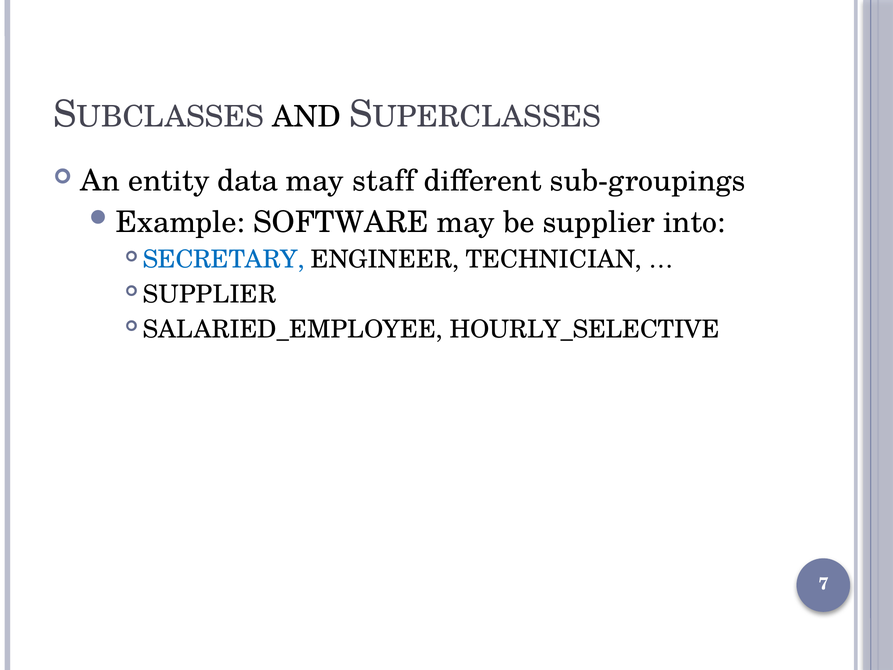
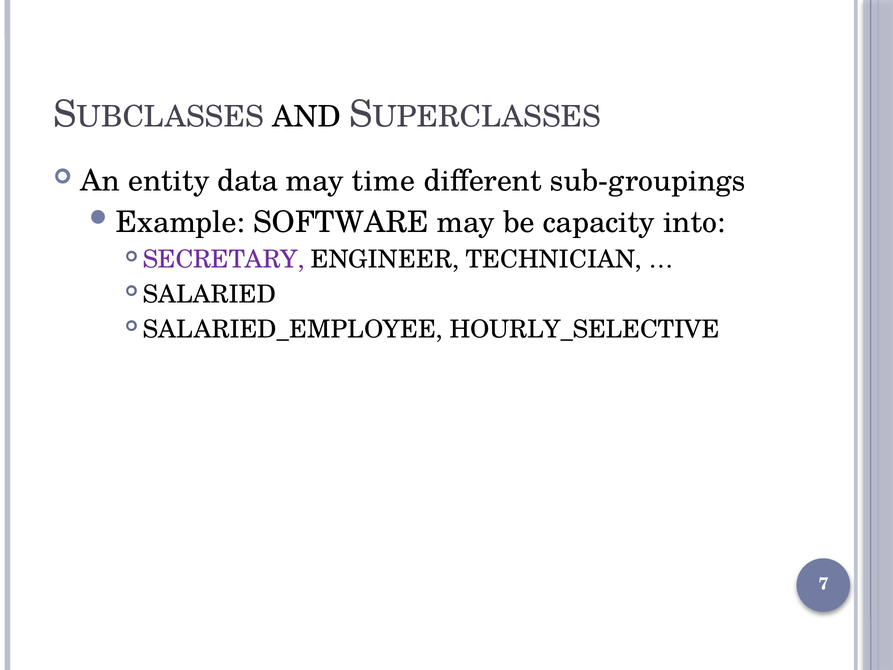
staff: staff -> time (384, 181)
be supplier: supplier -> capacity (599, 222)
SECRETARY colour: blue -> purple (223, 260)
SUPPLIER: SUPPLIER -> SALARIED (209, 294)
